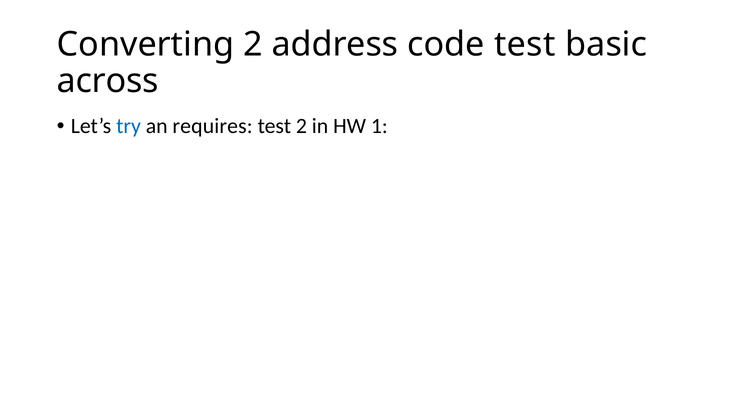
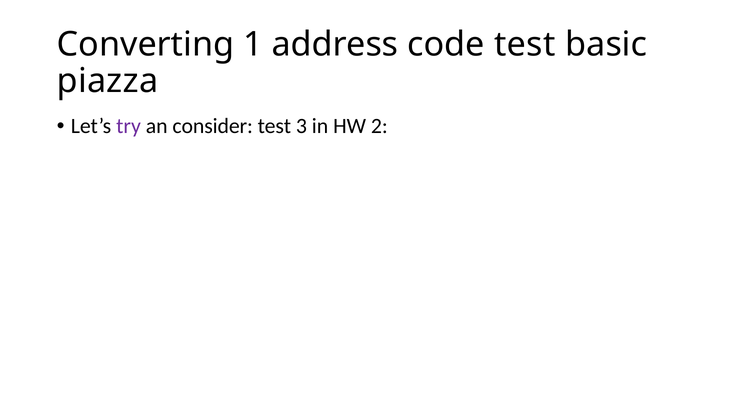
Converting 2: 2 -> 1 (253, 44)
across: across -> piazza (108, 81)
try colour: blue -> purple (129, 126)
requires: requires -> consider (213, 126)
test 2: 2 -> 3 (302, 126)
1: 1 -> 2 (379, 126)
